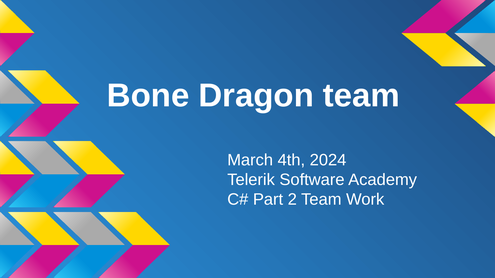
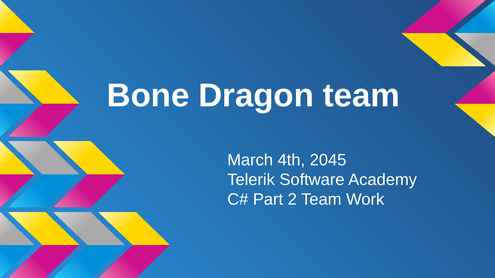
2024: 2024 -> 2045 (328, 160)
